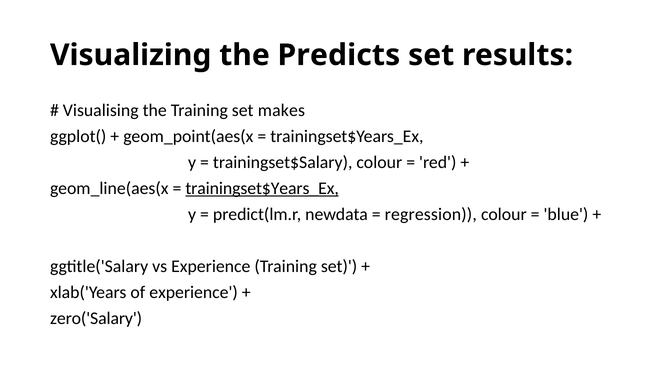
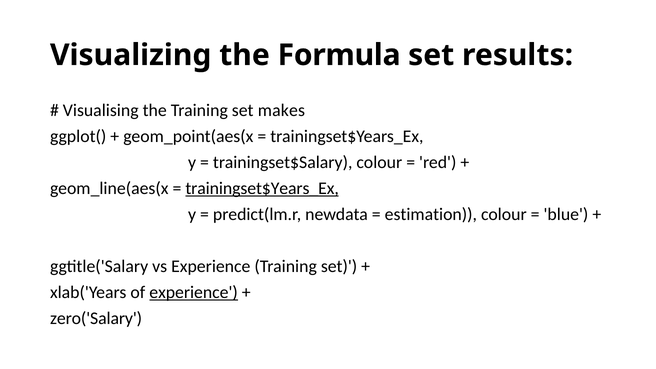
Predicts: Predicts -> Formula (339, 55)
regression: regression -> estimation (431, 214)
experience underline: none -> present (194, 292)
